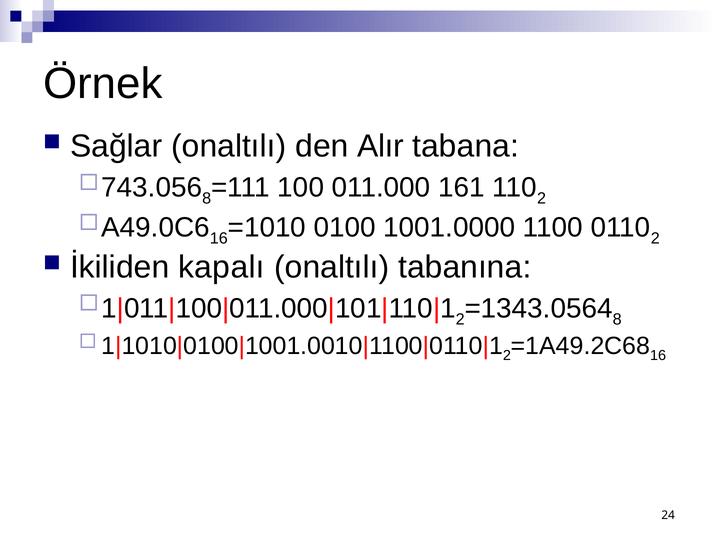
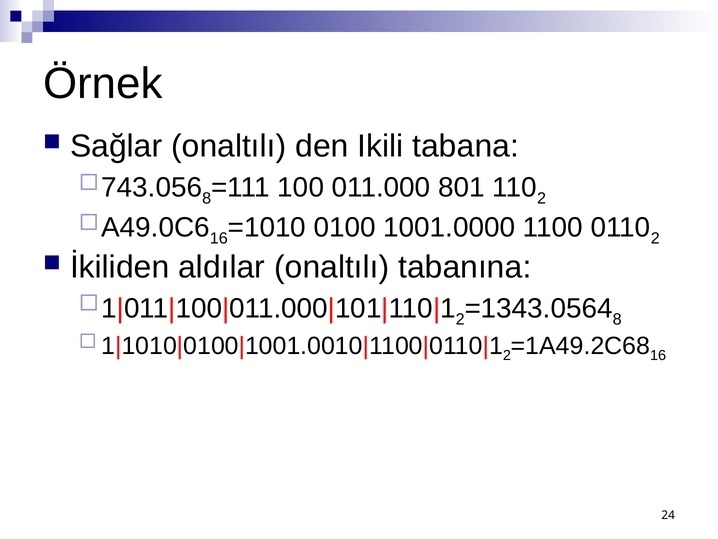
Alır: Alır -> Ikili (380, 146)
161: 161 -> 801 (461, 188)
kapalı: kapalı -> aldılar (222, 267)
